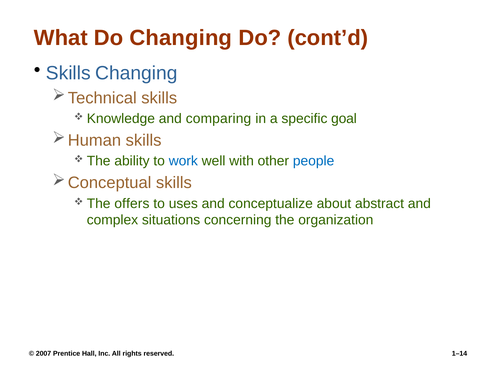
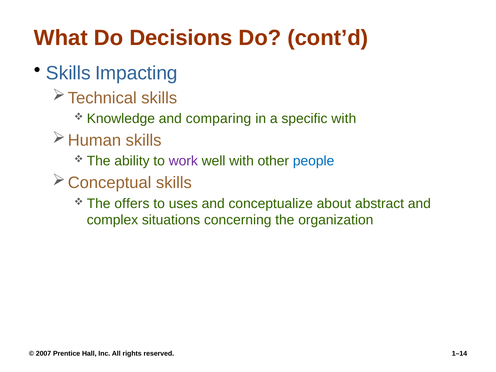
Do Changing: Changing -> Decisions (181, 38)
Skills Changing: Changing -> Impacting (136, 73)
specific goal: goal -> with (344, 119)
work colour: blue -> purple (183, 161)
